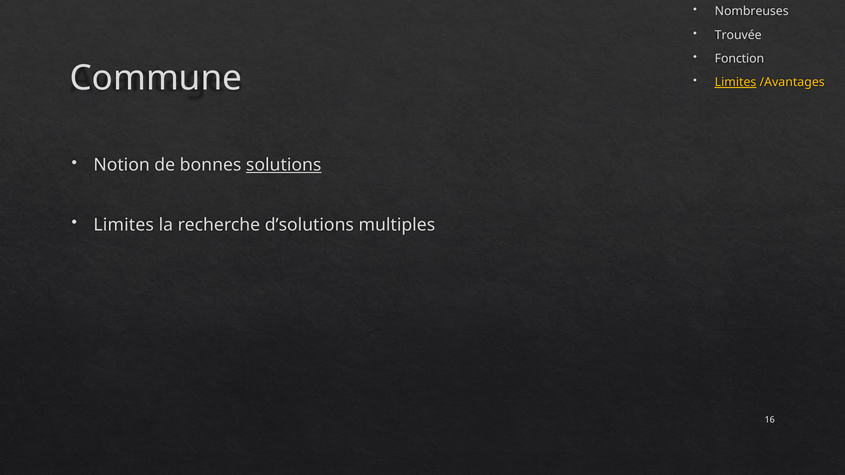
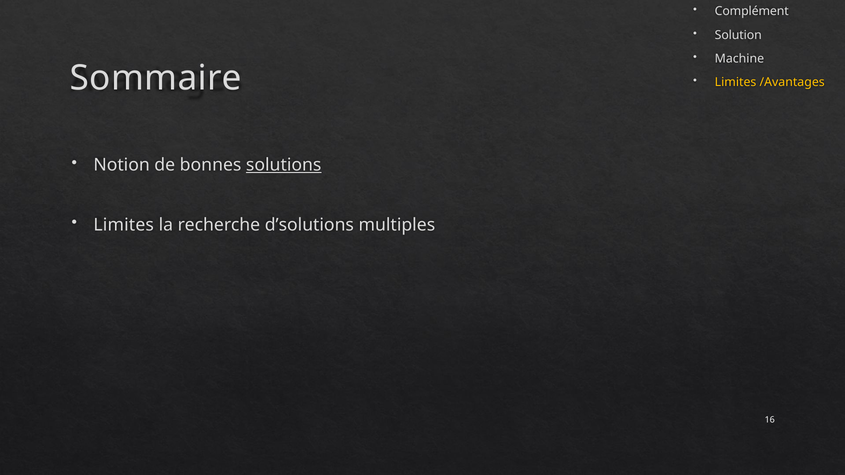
Nombreuses: Nombreuses -> Complément (752, 11)
Trouvée: Trouvée -> Solution (738, 35)
Fonction: Fonction -> Machine (739, 59)
Commune: Commune -> Sommaire (156, 78)
Limites underline: present -> none (736, 82)
